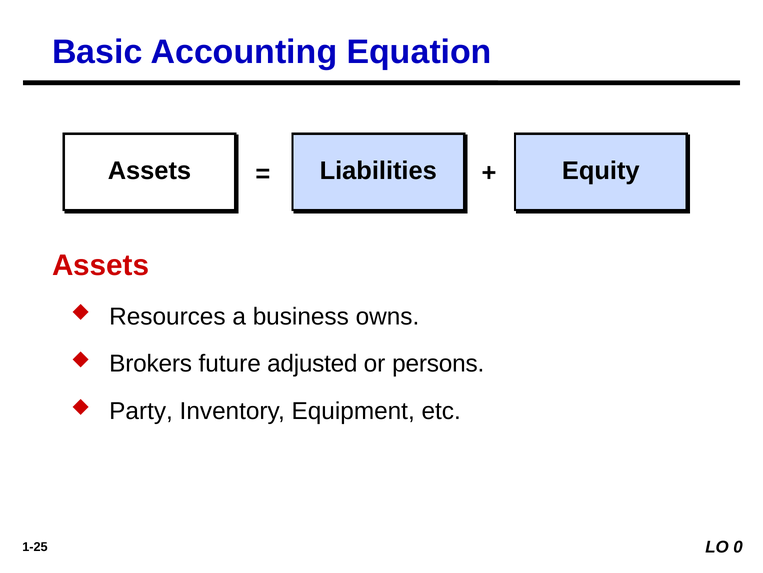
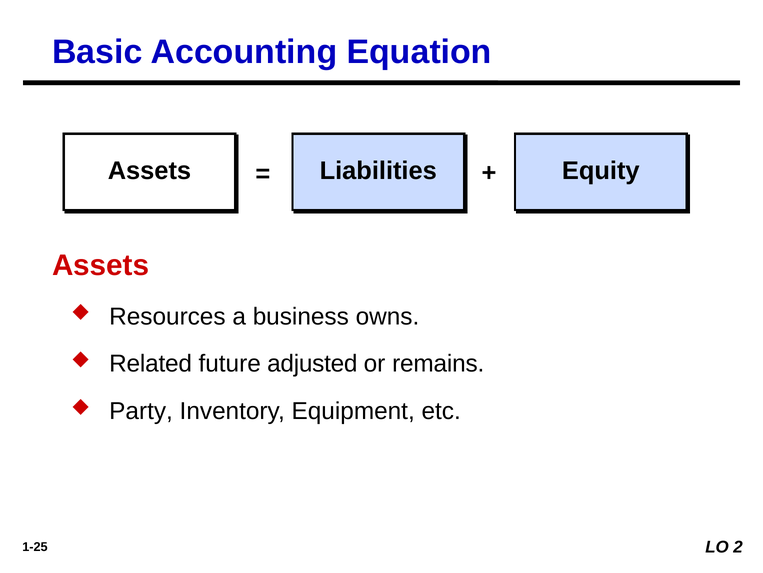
Brokers: Brokers -> Related (151, 363)
persons: persons -> remains (438, 363)
0: 0 -> 2 (738, 547)
